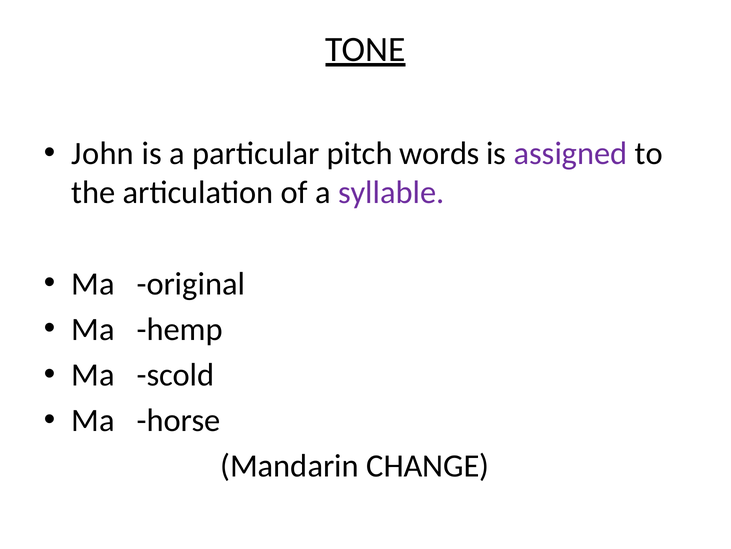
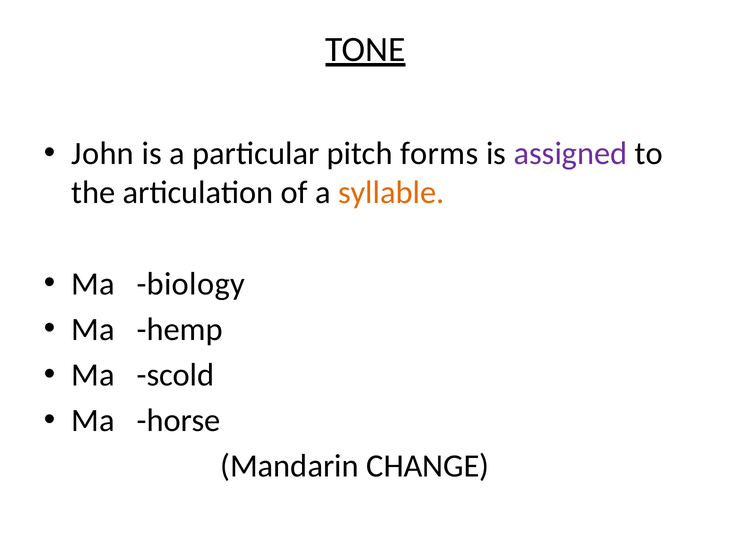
words: words -> forms (439, 153)
syllable colour: purple -> orange (391, 192)
original: original -> biology (191, 283)
